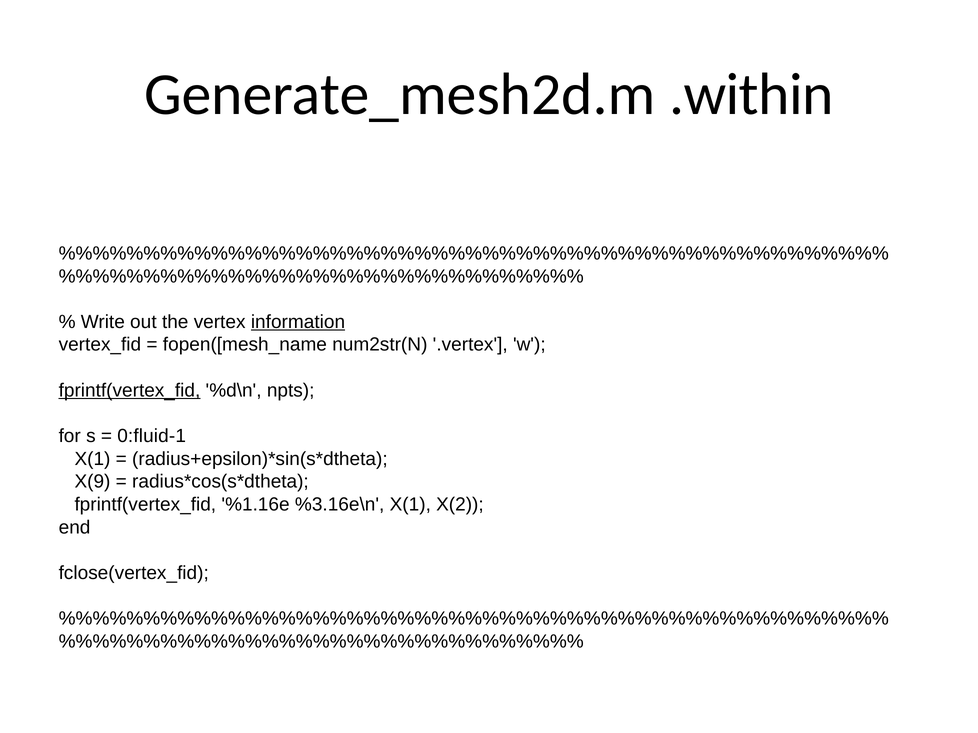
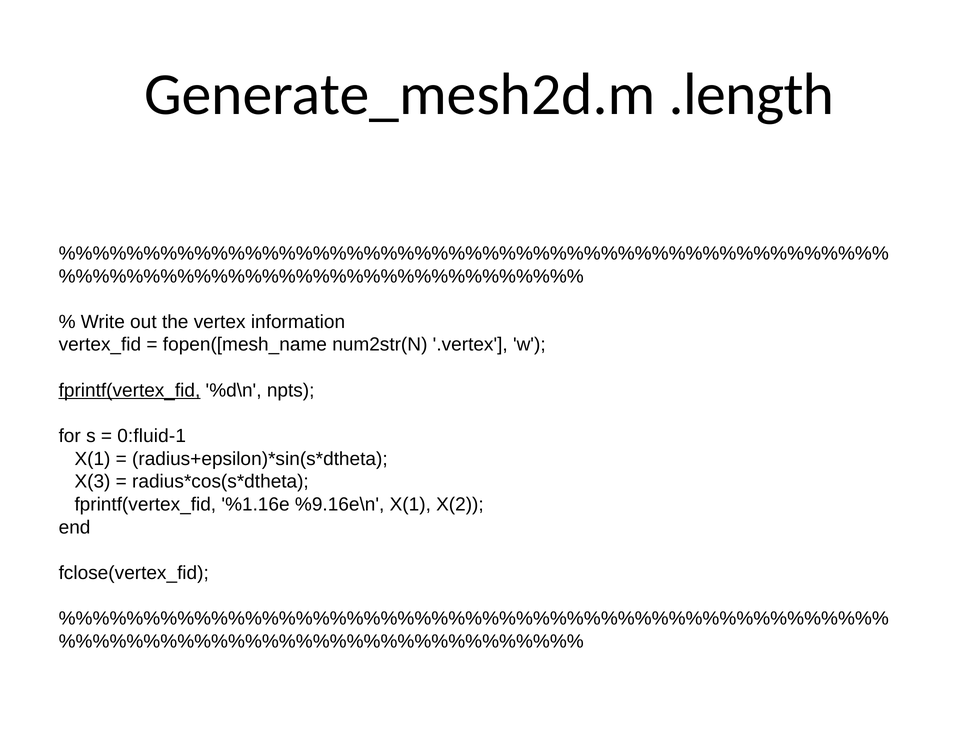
.within: .within -> .length (751, 95)
information underline: present -> none (298, 322)
X(9: X(9 -> X(3 (92, 482)
%3.16e\n: %3.16e\n -> %9.16e\n (340, 505)
